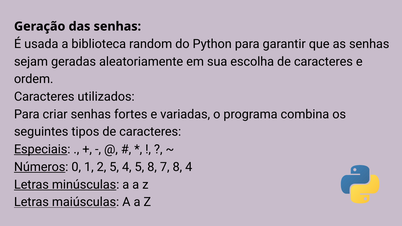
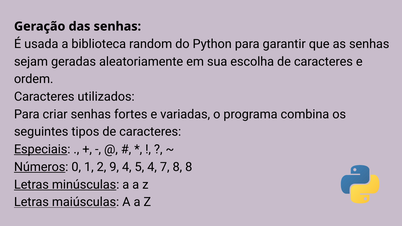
2 5: 5 -> 9 (114, 167)
5 8: 8 -> 4 (152, 167)
8 4: 4 -> 8 (189, 167)
